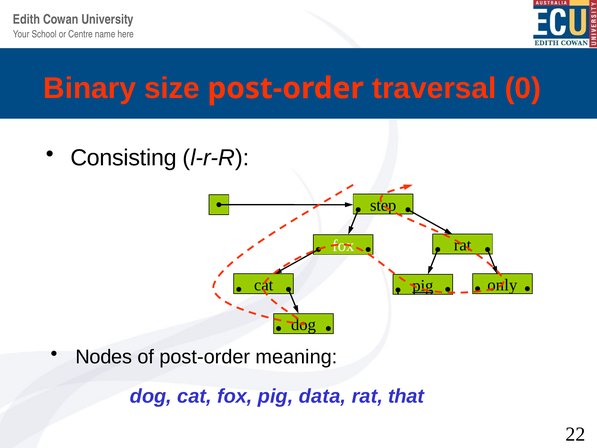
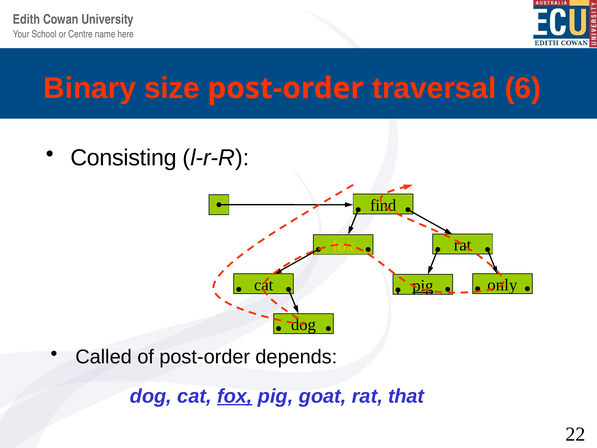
0: 0 -> 6 (523, 88)
step: step -> find (383, 205)
fox colour: white -> yellow (343, 246)
Nodes: Nodes -> Called (104, 357)
meaning: meaning -> depends (296, 357)
fox underline: none -> present (235, 396)
data: data -> goat (323, 396)
